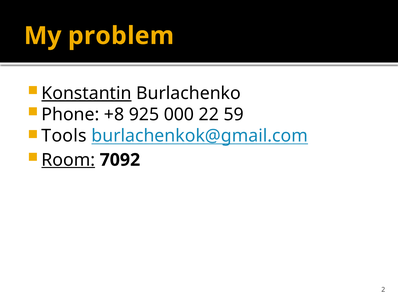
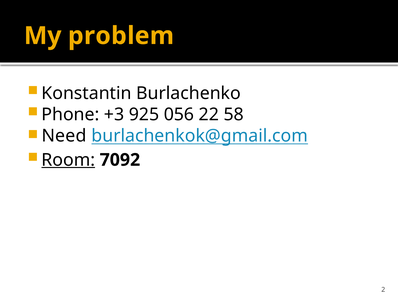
Konstantin underline: present -> none (86, 93)
+8: +8 -> +3 (114, 114)
000: 000 -> 056 (179, 114)
59: 59 -> 58 (234, 114)
Tools: Tools -> Need (64, 136)
